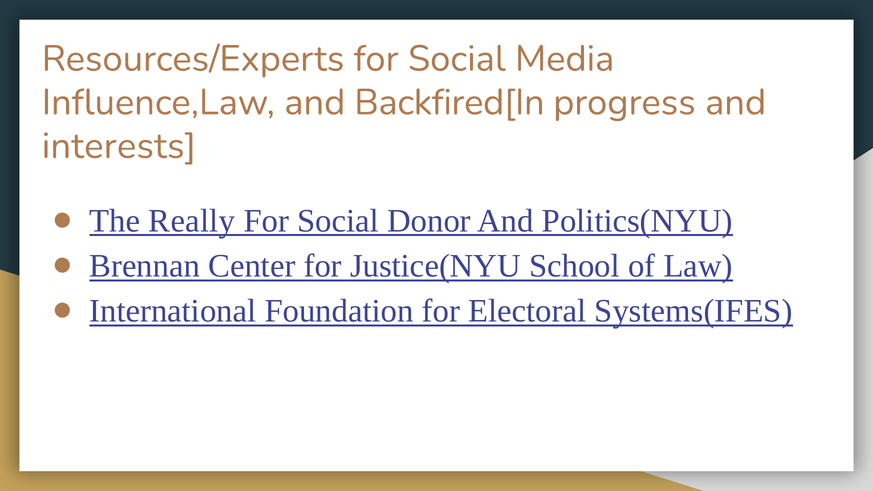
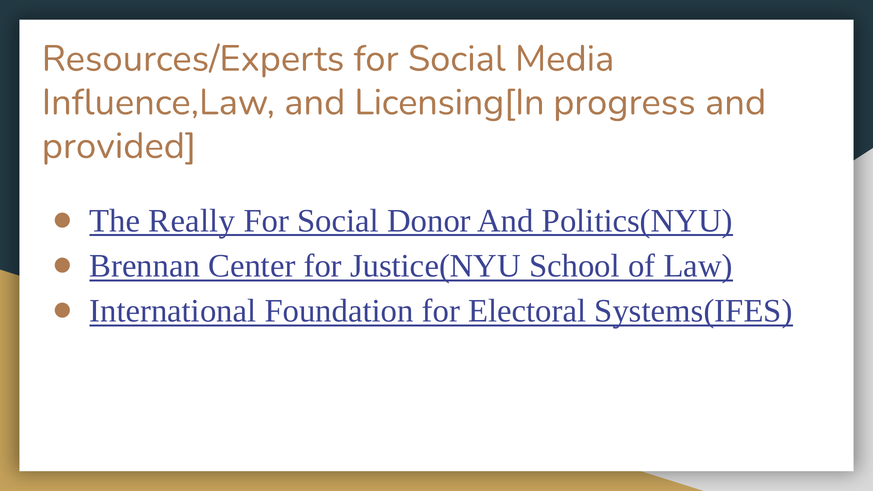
Backfired[In: Backfired[In -> Licensing[In (449, 102)
interests: interests -> provided (119, 146)
